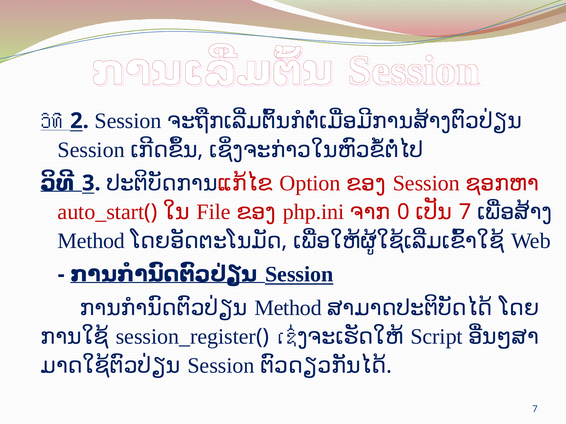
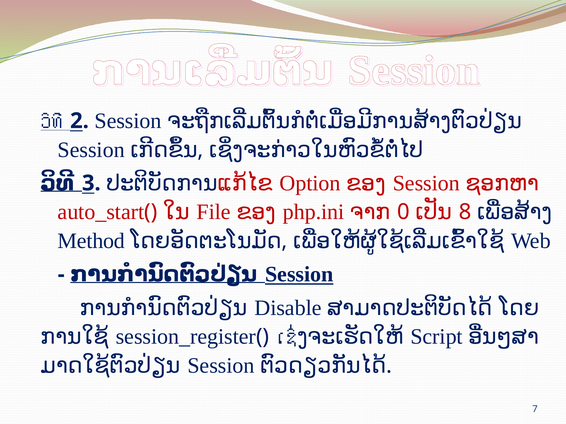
7: 7 -> 8 (465, 212)
Method: Method -> Disable (288, 308)
